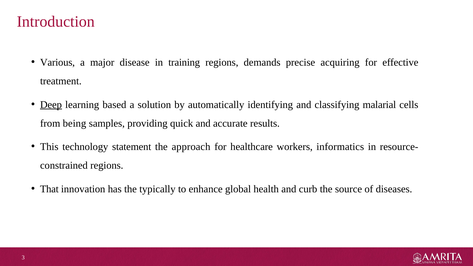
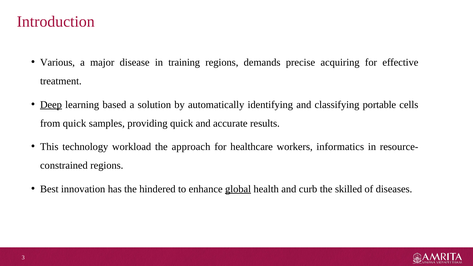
malarial: malarial -> portable (379, 105)
from being: being -> quick (74, 123)
statement: statement -> workload (132, 147)
That: That -> Best (49, 189)
typically: typically -> hindered (157, 189)
global underline: none -> present (238, 189)
source: source -> skilled (349, 189)
